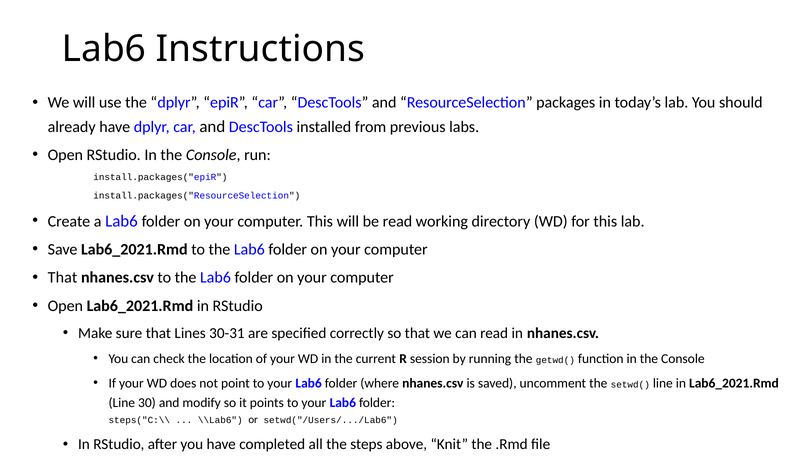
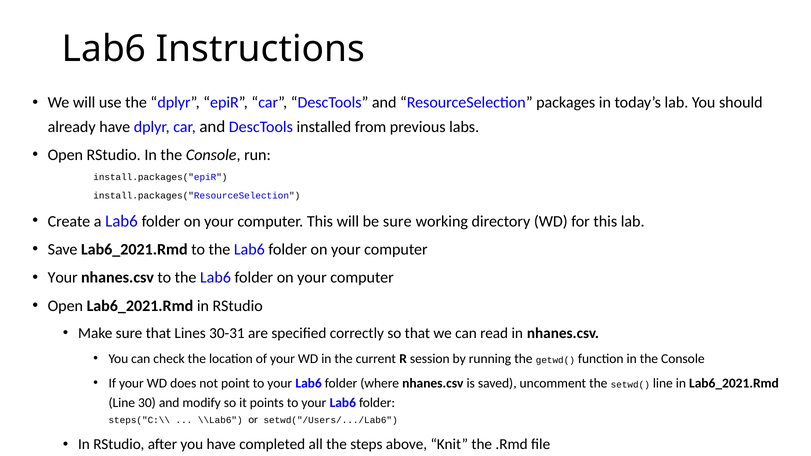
be read: read -> sure (397, 221)
That: That -> Your (63, 278)
